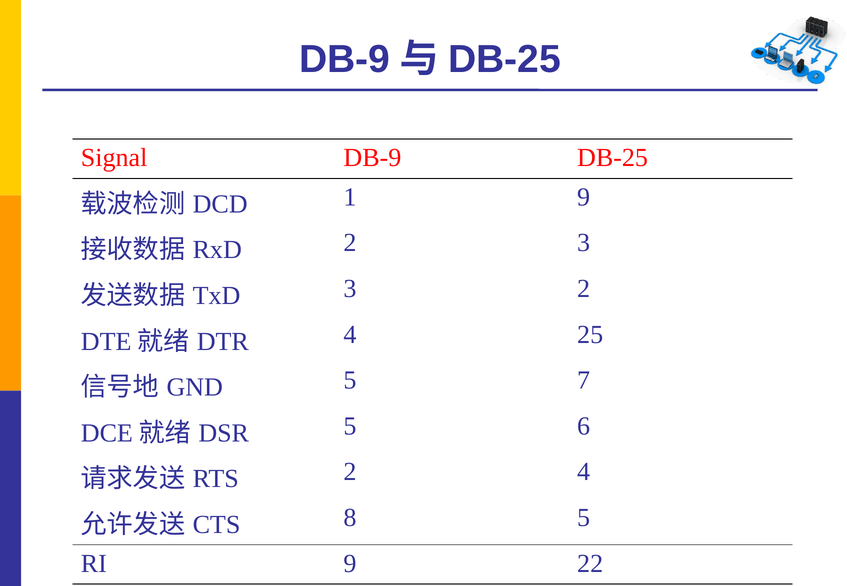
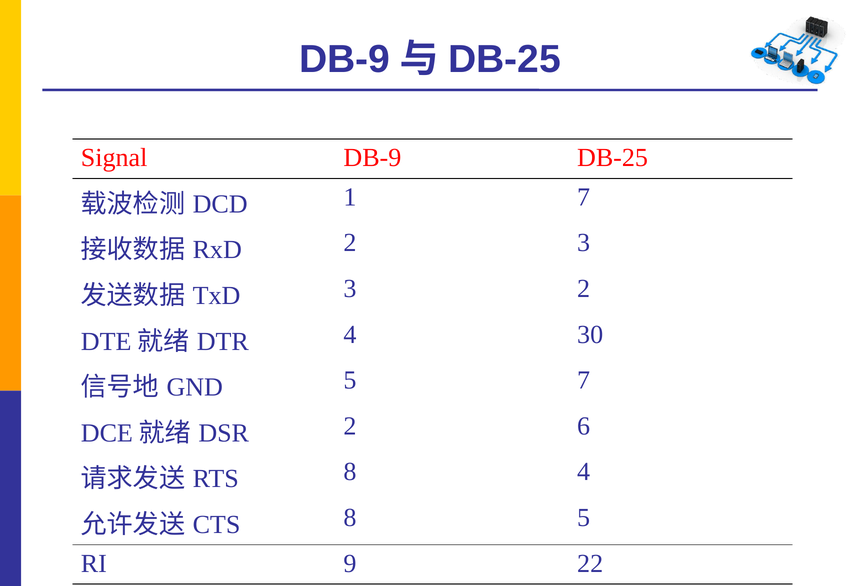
1 9: 9 -> 7 (584, 197)
25: 25 -> 30 (590, 335)
5: 5 -> 2 (350, 426)
2: 2 -> 8 (350, 472)
